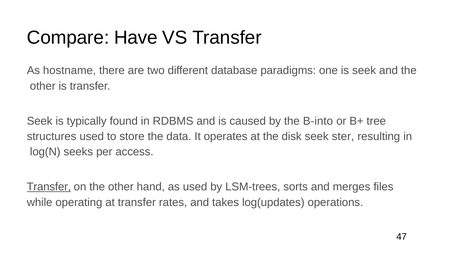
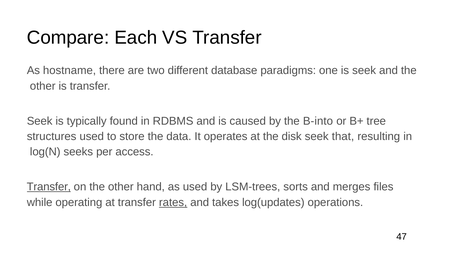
Have: Have -> Each (136, 38)
ster: ster -> that (343, 137)
rates underline: none -> present (173, 203)
